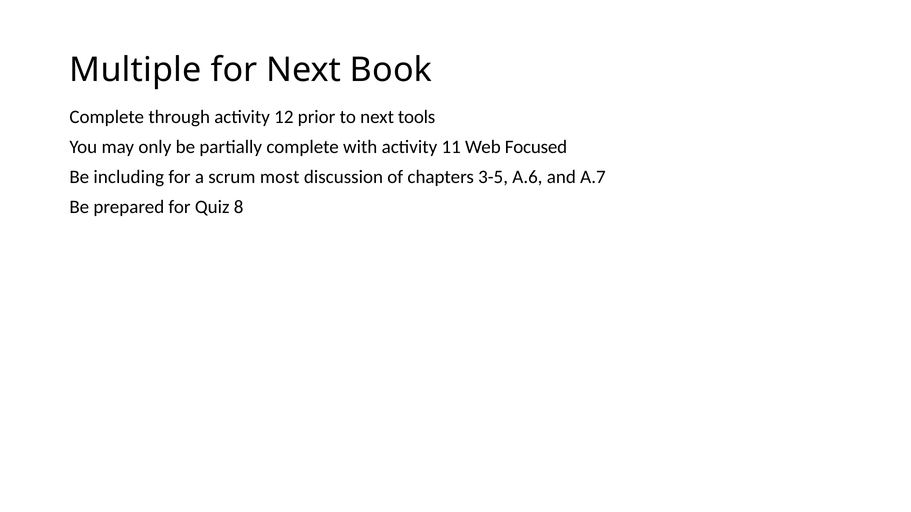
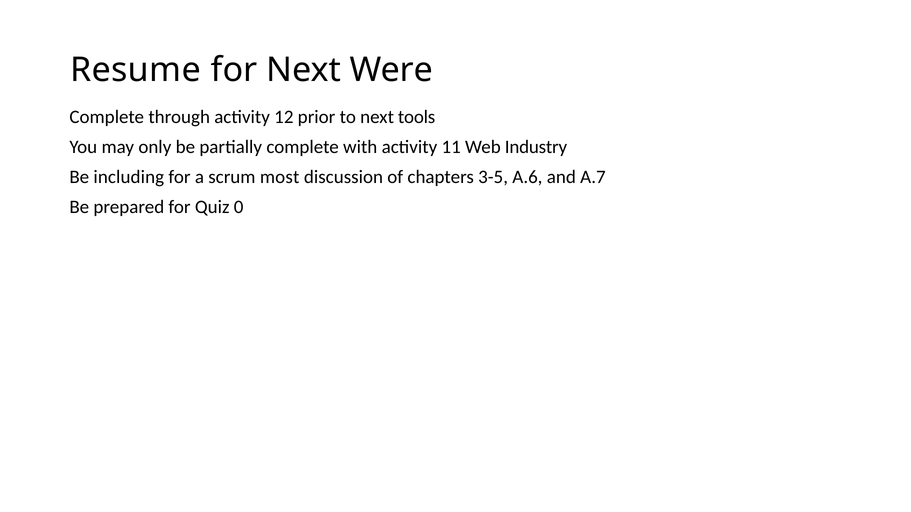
Multiple: Multiple -> Resume (135, 70)
Book: Book -> Were (391, 70)
Focused: Focused -> Industry (536, 147)
8: 8 -> 0 (239, 207)
